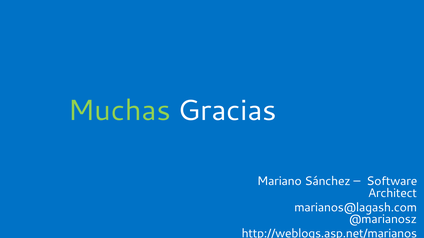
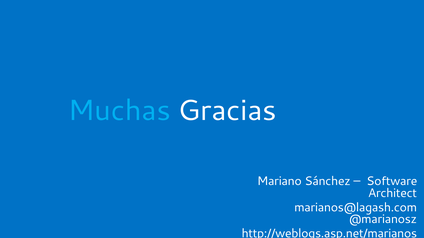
Muchas colour: light green -> light blue (119, 111)
